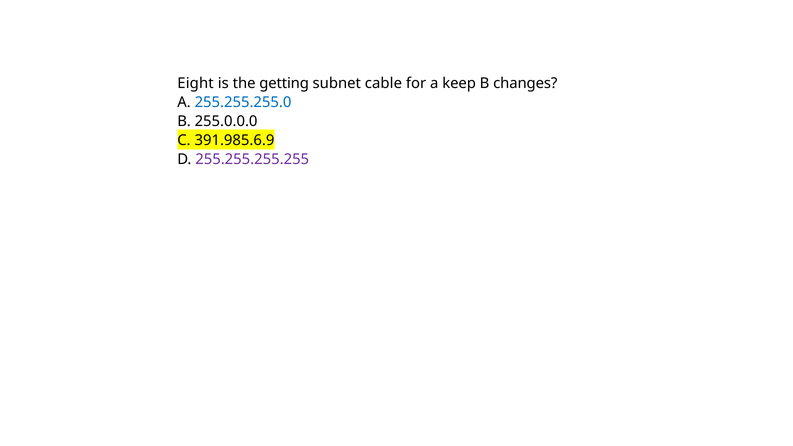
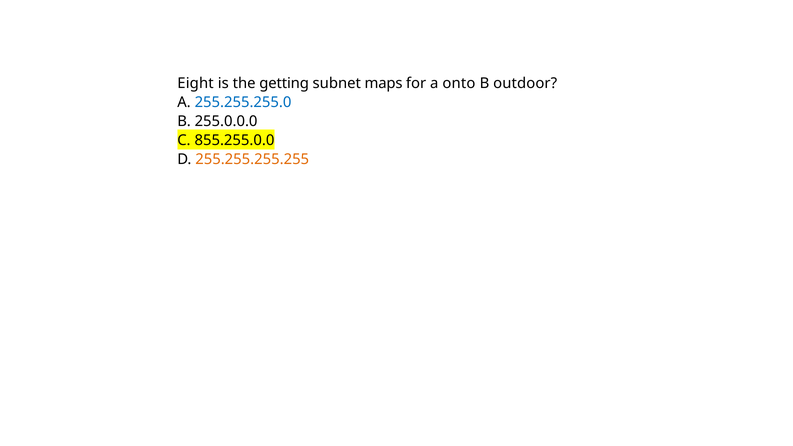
cable: cable -> maps (384, 83)
keep: keep -> onto (459, 83)
changes: changes -> outdoor (525, 83)
391.985.6.9: 391.985.6.9 -> 855.255.0.0 (234, 140)
255.255.255.255 colour: purple -> orange (252, 160)
